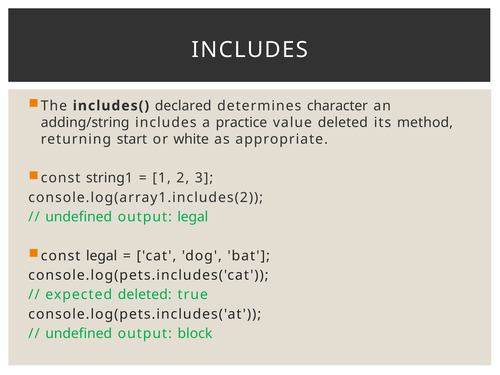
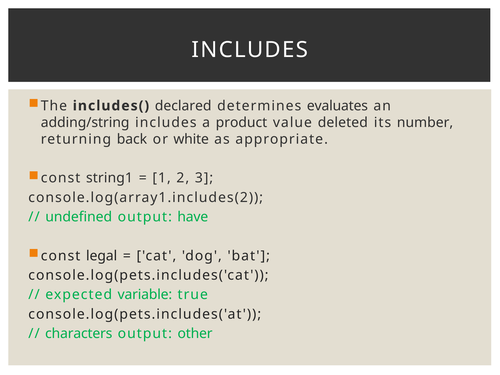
character: character -> evaluates (337, 106)
practice: practice -> product (241, 122)
method: method -> number (425, 122)
start: start -> back (132, 139)
output legal: legal -> have (193, 217)
expected deleted: deleted -> variable (145, 295)
undefined: undefined -> characters (79, 334)
block: block -> other (195, 334)
